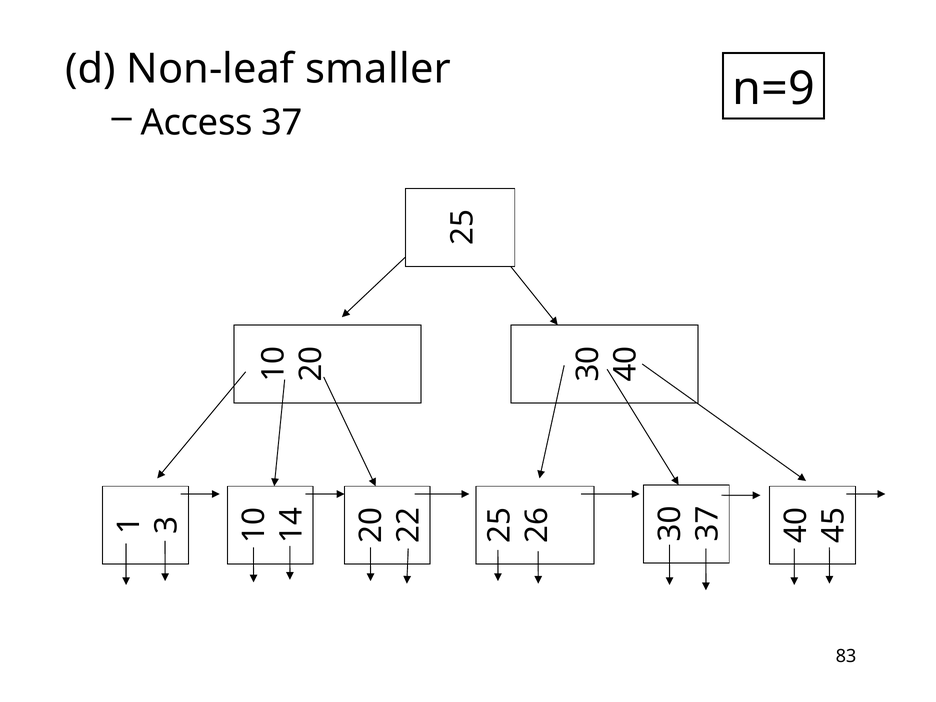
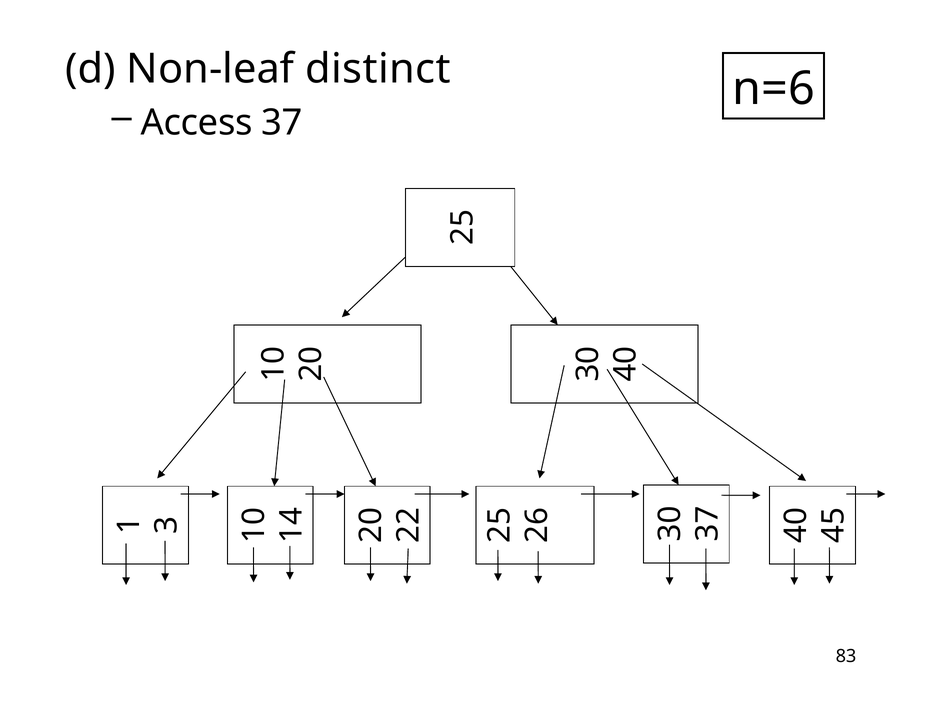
smaller: smaller -> distinct (378, 69)
n=9: n=9 -> n=6 (774, 89)
